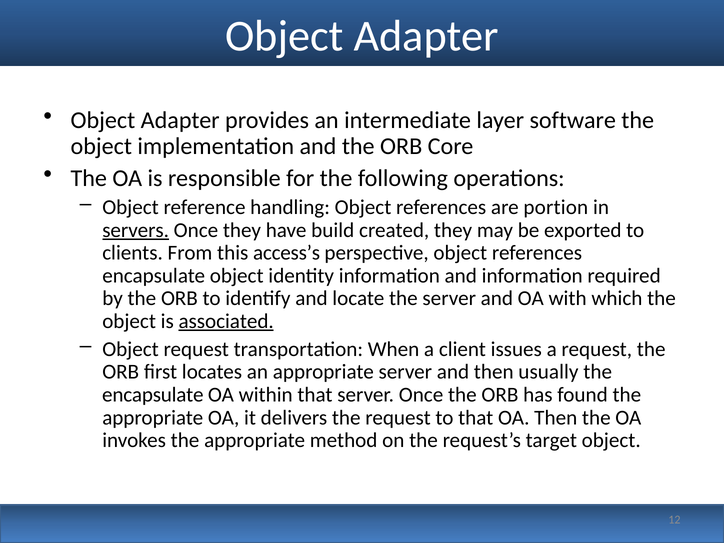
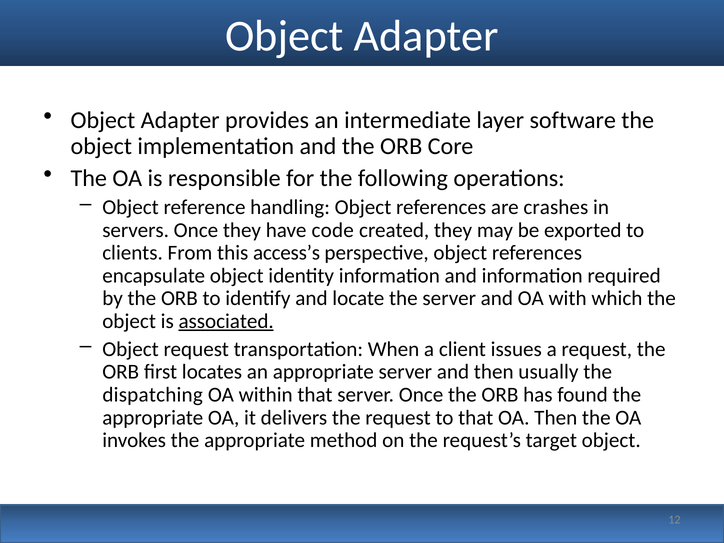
portion: portion -> crashes (556, 207)
servers underline: present -> none (136, 230)
build: build -> code (333, 230)
encapsulate: encapsulate -> dispatching (153, 395)
